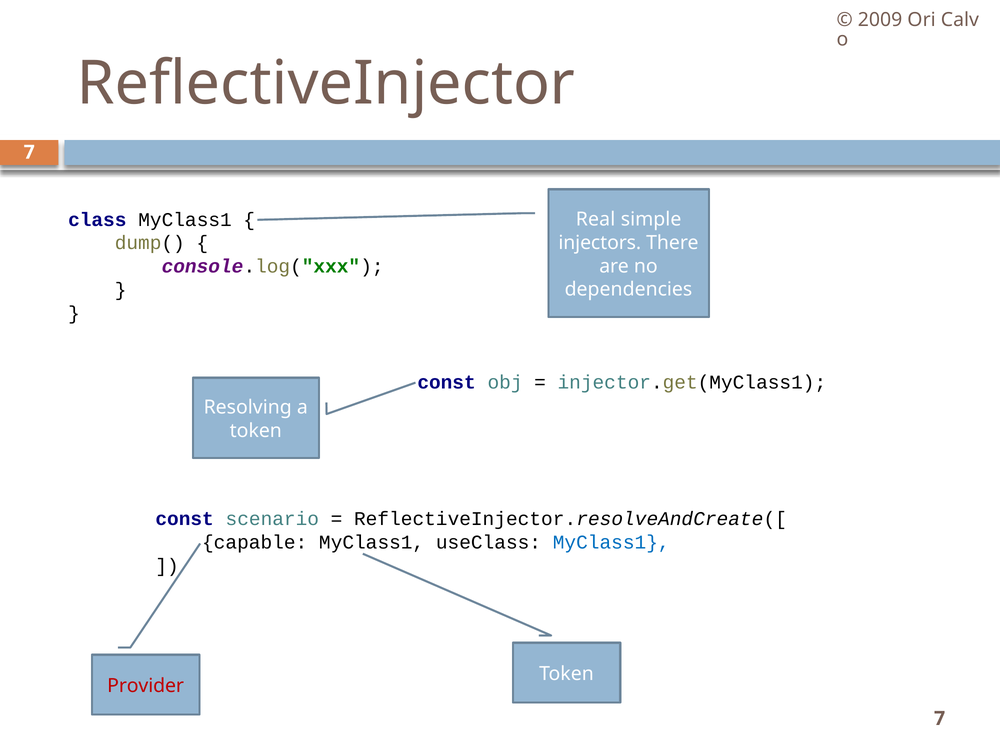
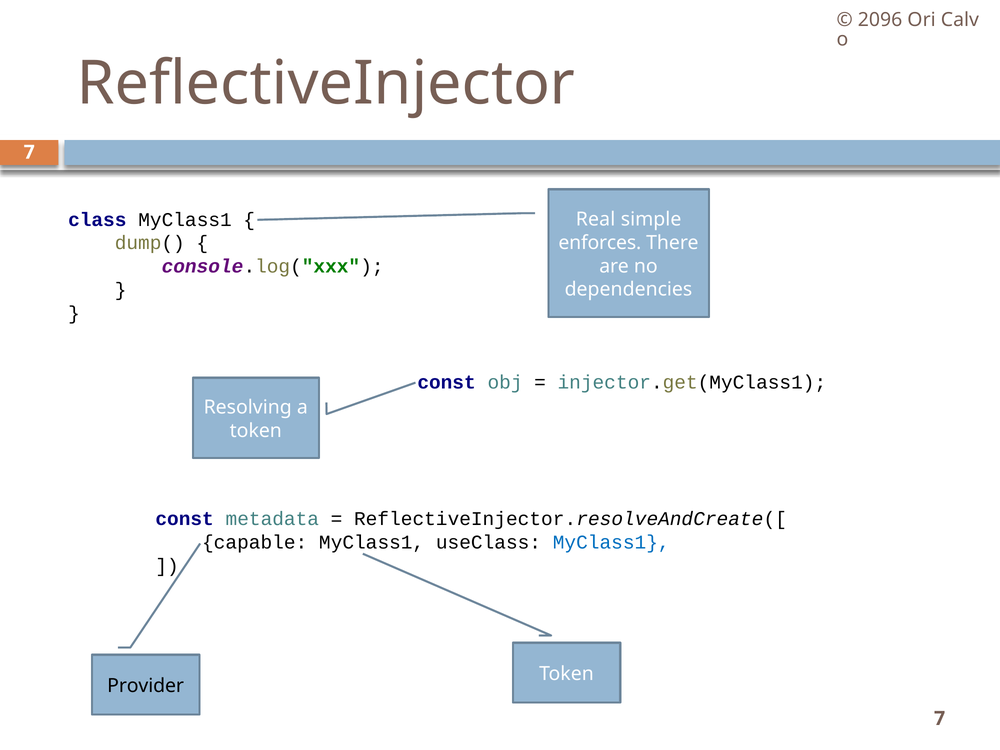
2009: 2009 -> 2096 (880, 20)
injectors: injectors -> enforces (600, 243)
scenario: scenario -> metadata (272, 519)
Provider colour: red -> black (146, 686)
